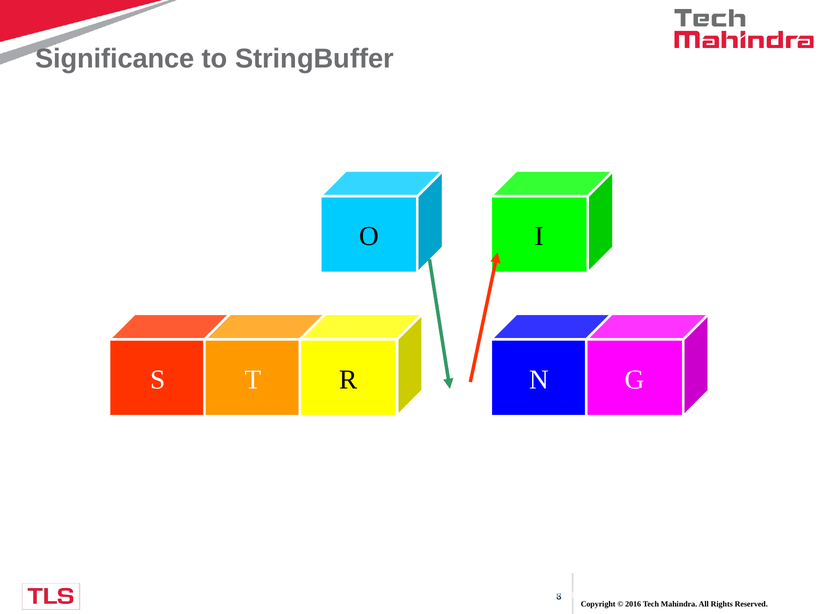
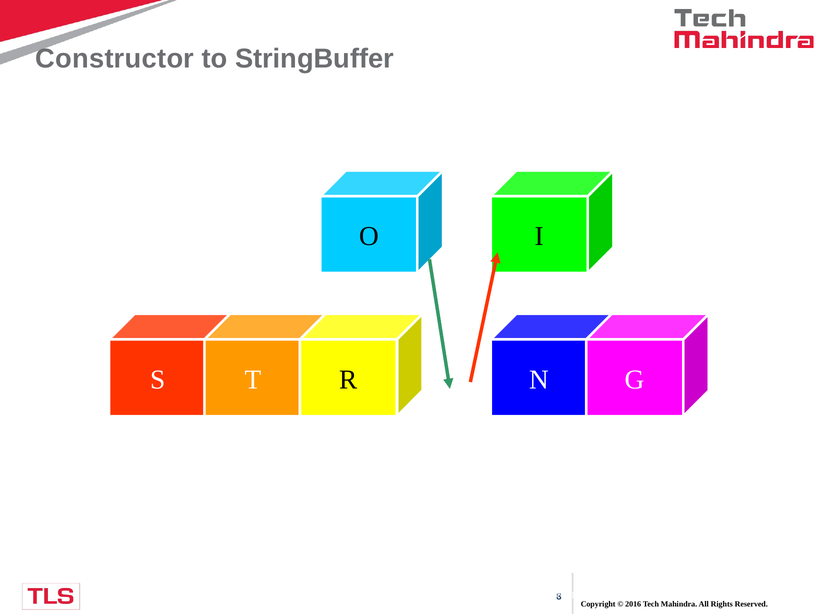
Significance: Significance -> Constructor (115, 58)
